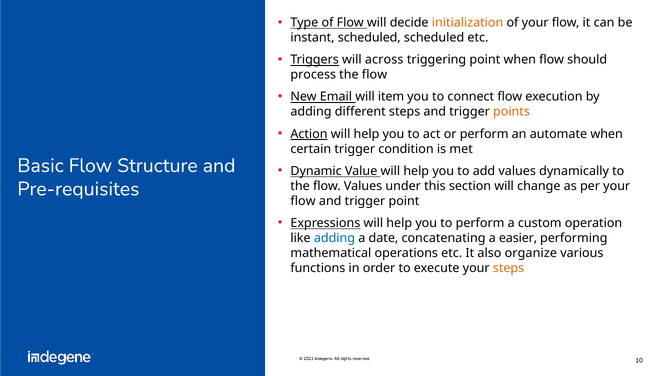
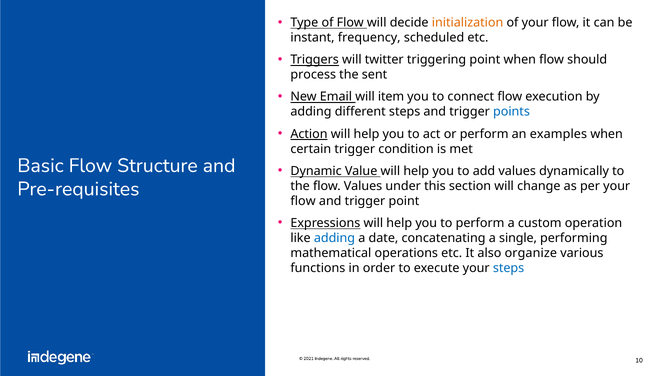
instant scheduled: scheduled -> frequency (369, 38)
across: across -> twitter (384, 60)
flow: flow -> sent (375, 75)
points colour: orange -> blue (511, 112)
automate: automate -> examples (558, 134)
easier: easier -> single (518, 238)
steps colour: orange -> blue (509, 268)
